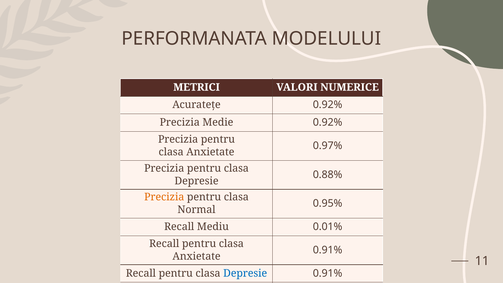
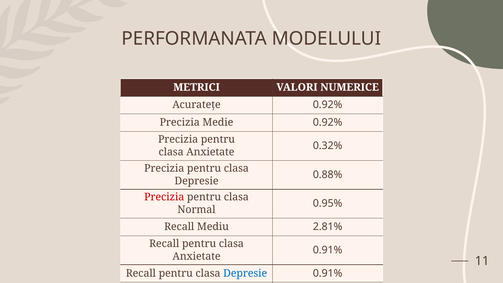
0.97%: 0.97% -> 0.32% (328, 146)
Precizia colour: orange -> red (164, 197)
0.01%: 0.01% -> 2.81% (328, 227)
